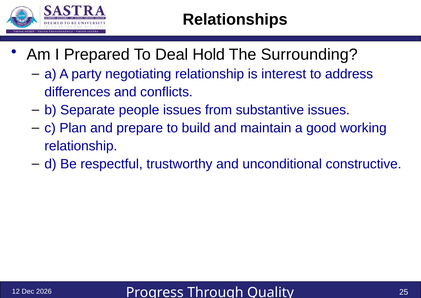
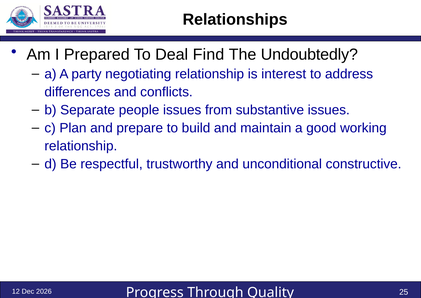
Hold: Hold -> Find (209, 55)
Surrounding: Surrounding -> Undoubtedly (309, 55)
